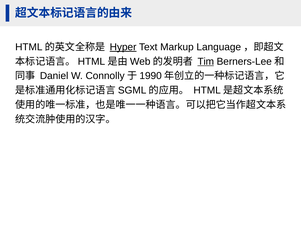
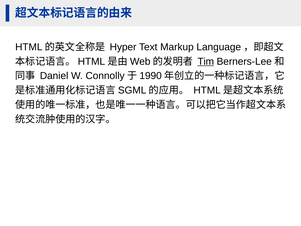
Hyper underline: present -> none (123, 47)
